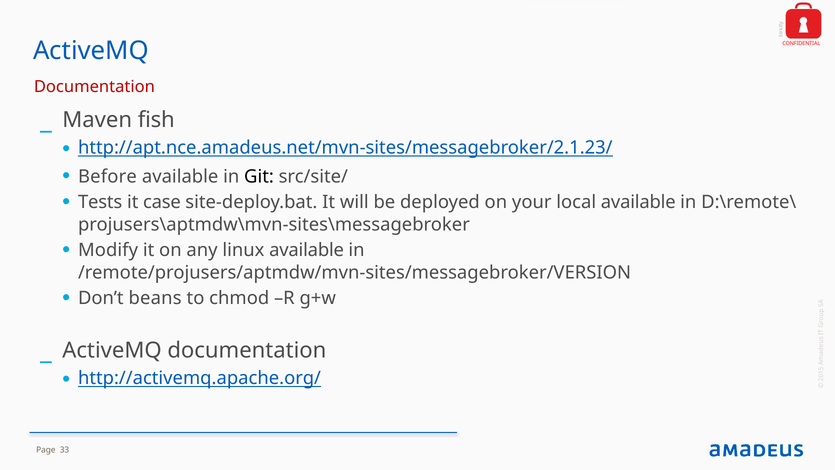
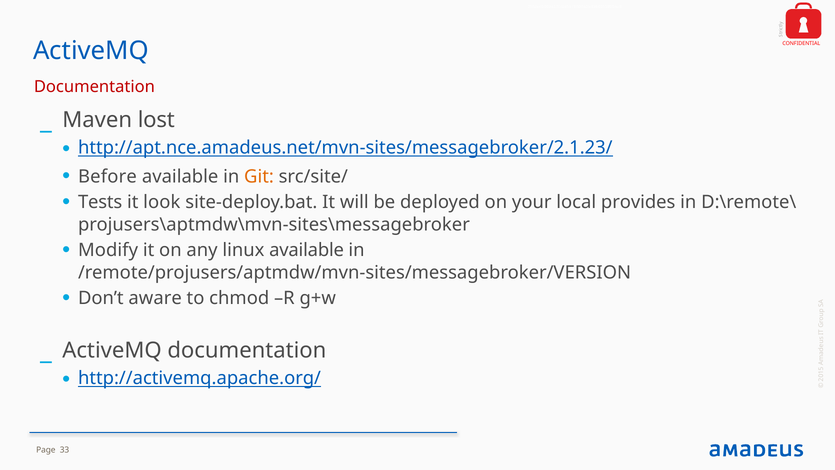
fish: fish -> lost (156, 120)
Git colour: black -> orange (259, 176)
case: case -> look (162, 202)
local available: available -> provides (638, 202)
beans: beans -> aware (155, 298)
